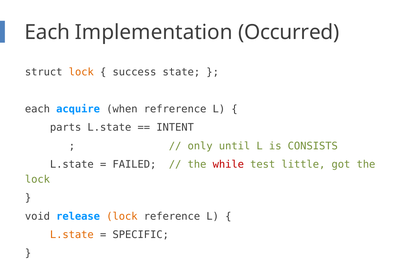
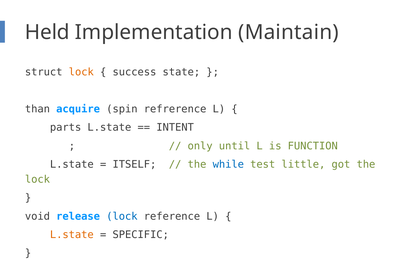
Each: Each -> Held (47, 32)
Occurred: Occurred -> Maintain (288, 32)
each: each -> than (37, 109)
when: when -> spin (122, 109)
CONSISTS: CONSISTS -> FUNCTION (313, 146)
FAILED: FAILED -> ITSELF (134, 164)
while colour: red -> blue (228, 164)
lock colour: orange -> blue (122, 216)
